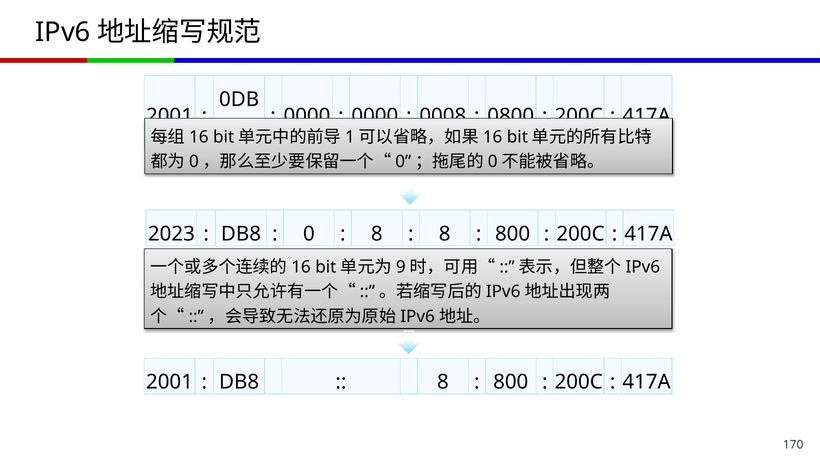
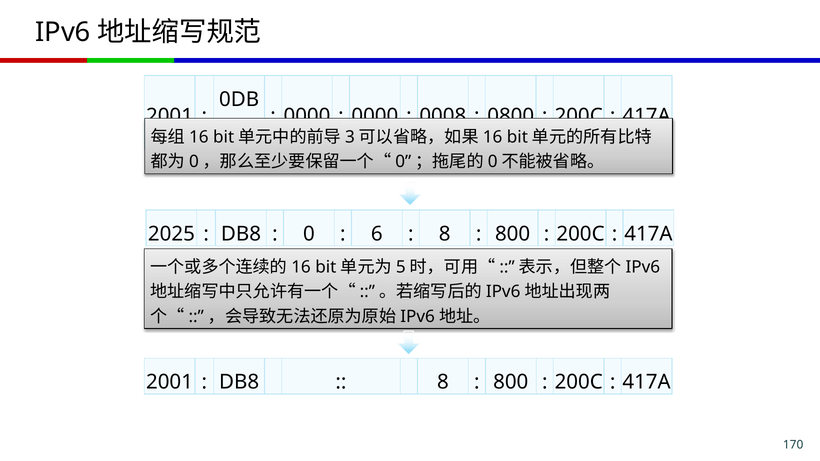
1: 1 -> 3 (350, 137)
2023: 2023 -> 2025 (171, 234)
8: 8 -> 6 (377, 234)
9: 9 -> 5 (401, 267)
